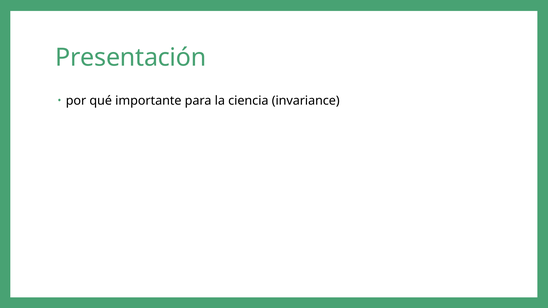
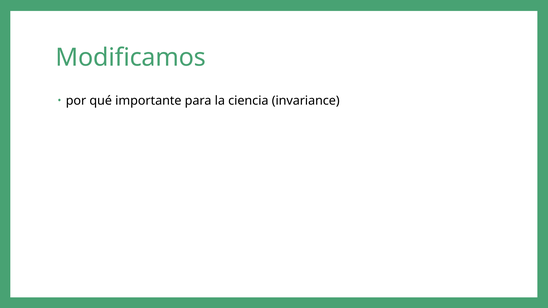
Presentación: Presentación -> Modificamos (131, 58)
